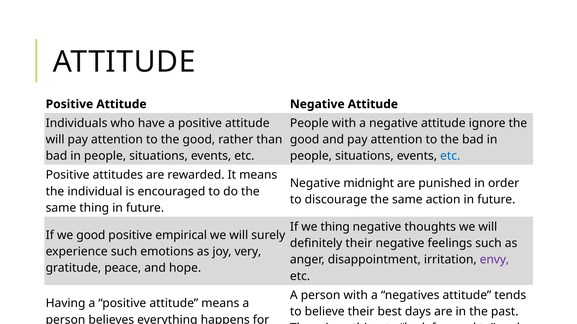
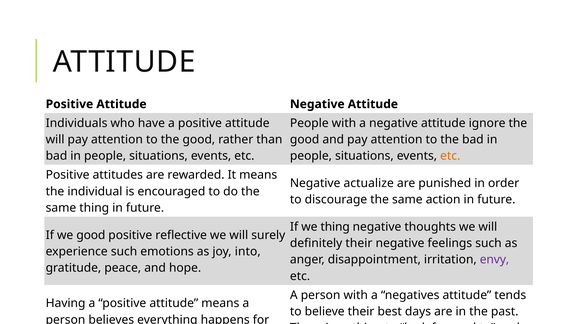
etc colour: blue -> orange (450, 156)
midnight: midnight -> actualize (369, 184)
empirical: empirical -> reflective (181, 235)
very: very -> into (248, 252)
